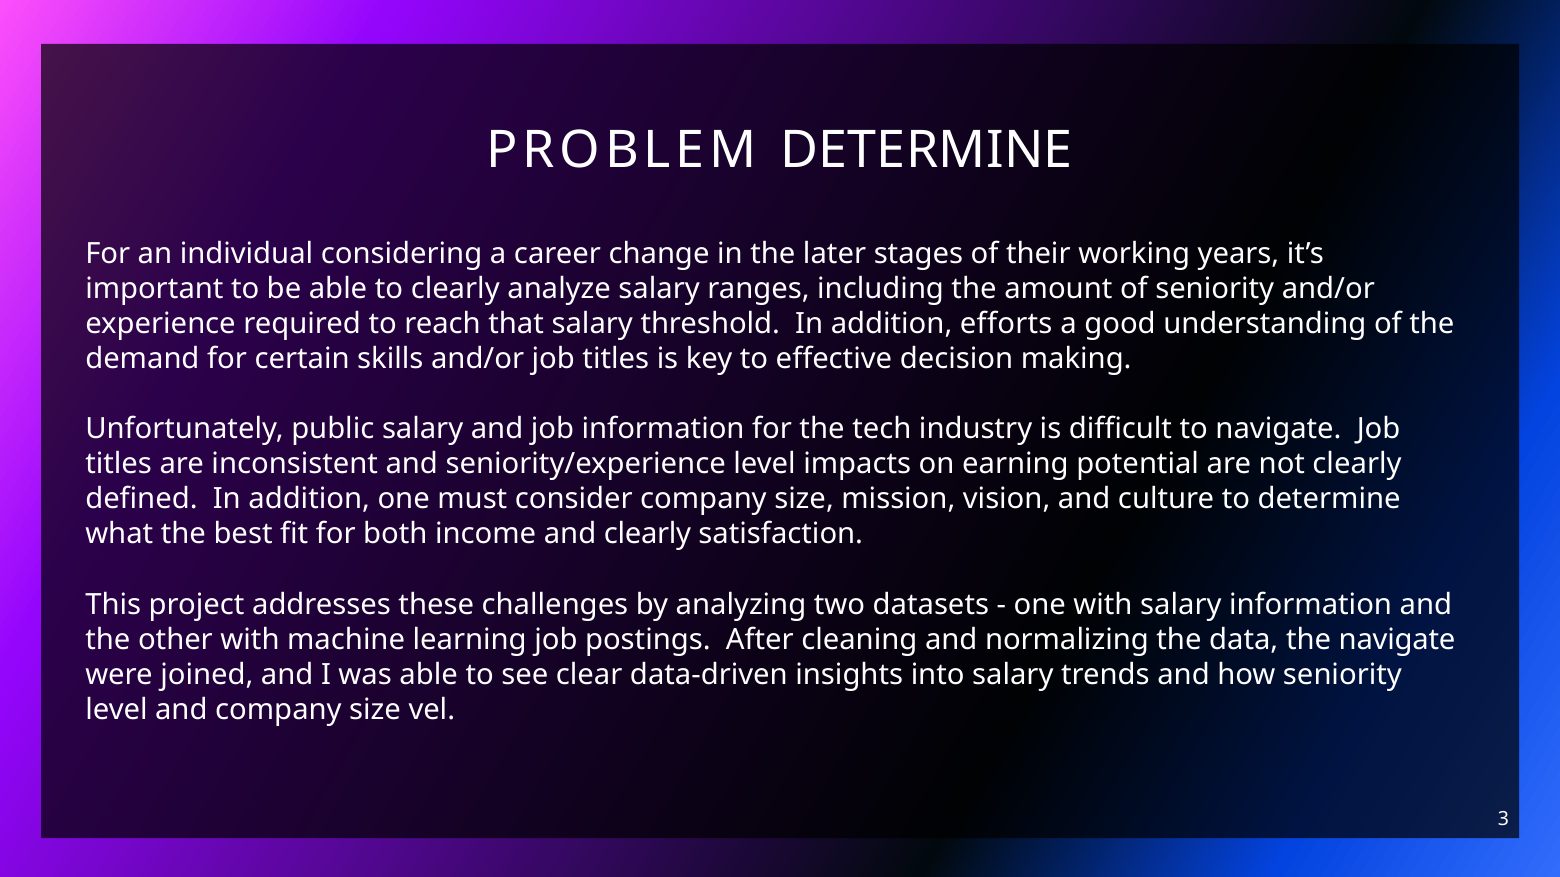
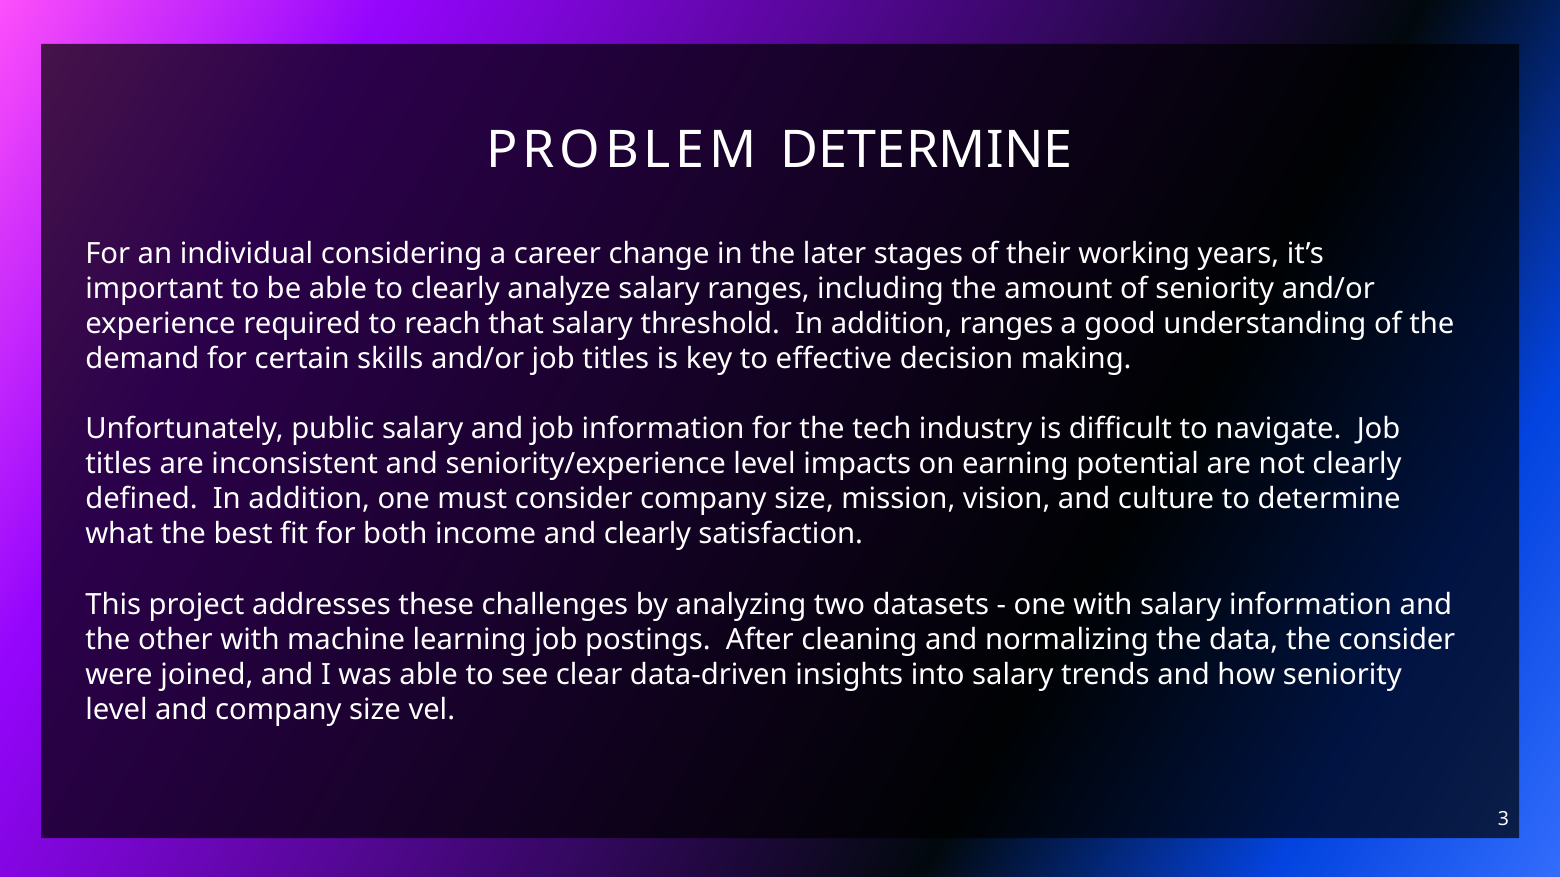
addition efforts: efforts -> ranges (1006, 324)
the navigate: navigate -> consider (1397, 640)
